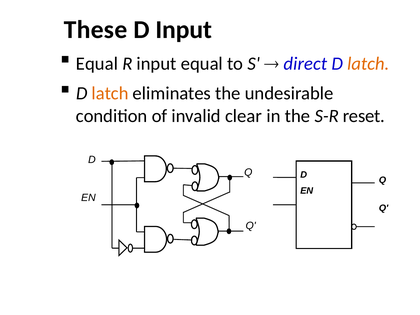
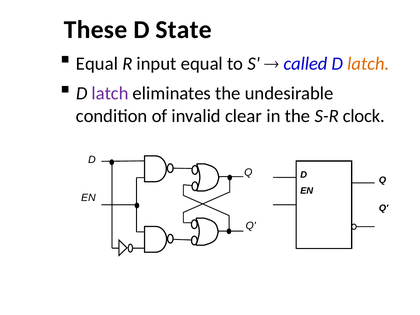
D Input: Input -> State (184, 30)
direct: direct -> called (305, 64)
latch colour: orange -> purple (110, 93)
reset: reset -> clock (364, 116)
